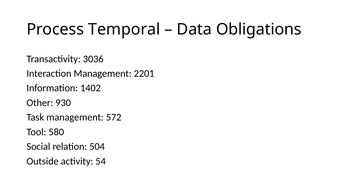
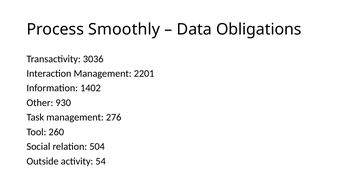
Temporal: Temporal -> Smoothly (124, 29)
572: 572 -> 276 (114, 117)
580: 580 -> 260 (56, 132)
